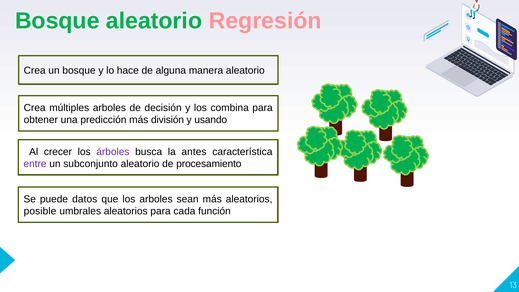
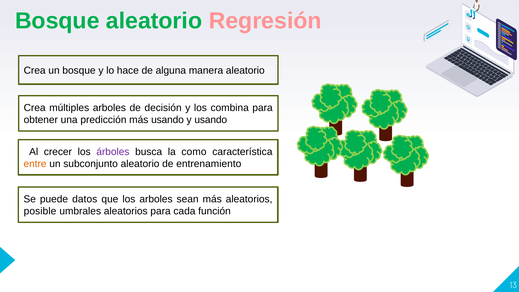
más división: división -> usando (167, 120)
antes: antes -> como (194, 152)
entre colour: purple -> orange (35, 164)
procesamiento: procesamiento -> entrenamiento (209, 164)
